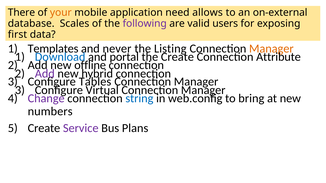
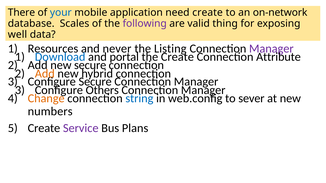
your colour: orange -> blue (61, 13)
need allows: allows -> create (208, 13)
on-external: on-external -> on-network (280, 13)
users: users -> thing (225, 24)
first: first -> well (17, 35)
Templates: Templates -> Resources (53, 49)
Manager colour: orange -> purple (271, 49)
new offline: offline -> secure (90, 65)
Add colour: purple -> orange (45, 74)
Configure Tables: Tables -> Secure (95, 82)
Virtual: Virtual -> Others (102, 90)
Change colour: purple -> orange (46, 98)
bring: bring -> sever (251, 98)
